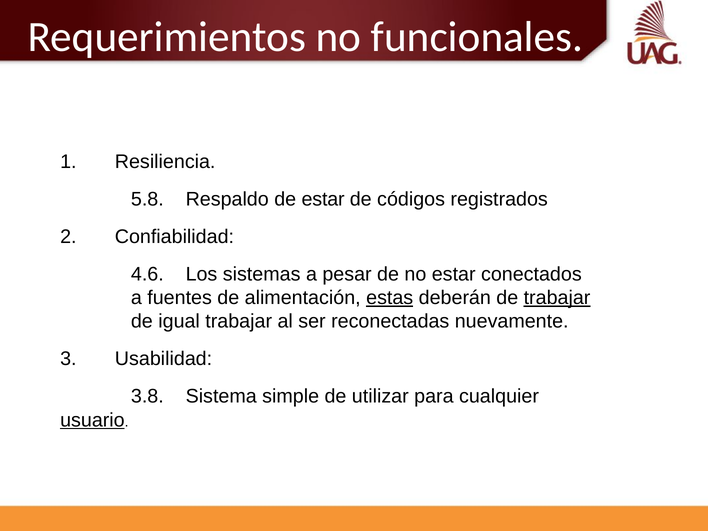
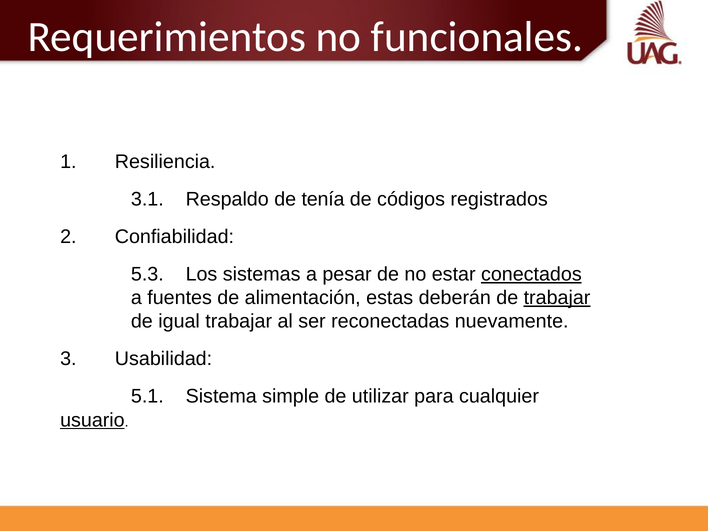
5.8: 5.8 -> 3.1 (147, 199)
de estar: estar -> tenía (323, 199)
4.6: 4.6 -> 5.3 (147, 274)
conectados underline: none -> present (531, 274)
estas underline: present -> none (390, 298)
3.8: 3.8 -> 5.1 (147, 396)
